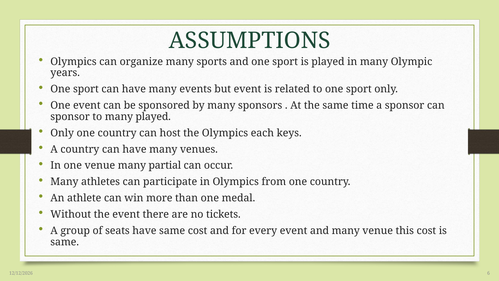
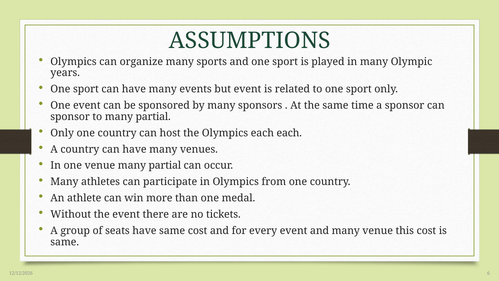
to many played: played -> partial (153, 117)
each keys: keys -> each (289, 133)
